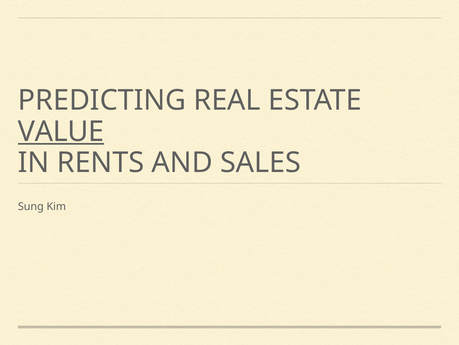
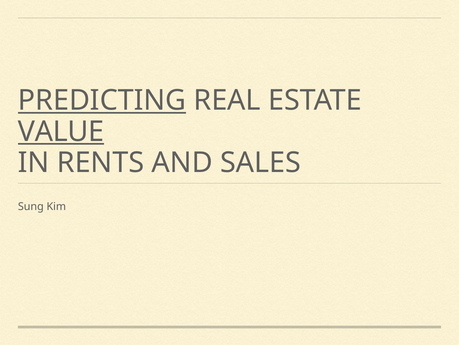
PREDICTING underline: none -> present (102, 100)
